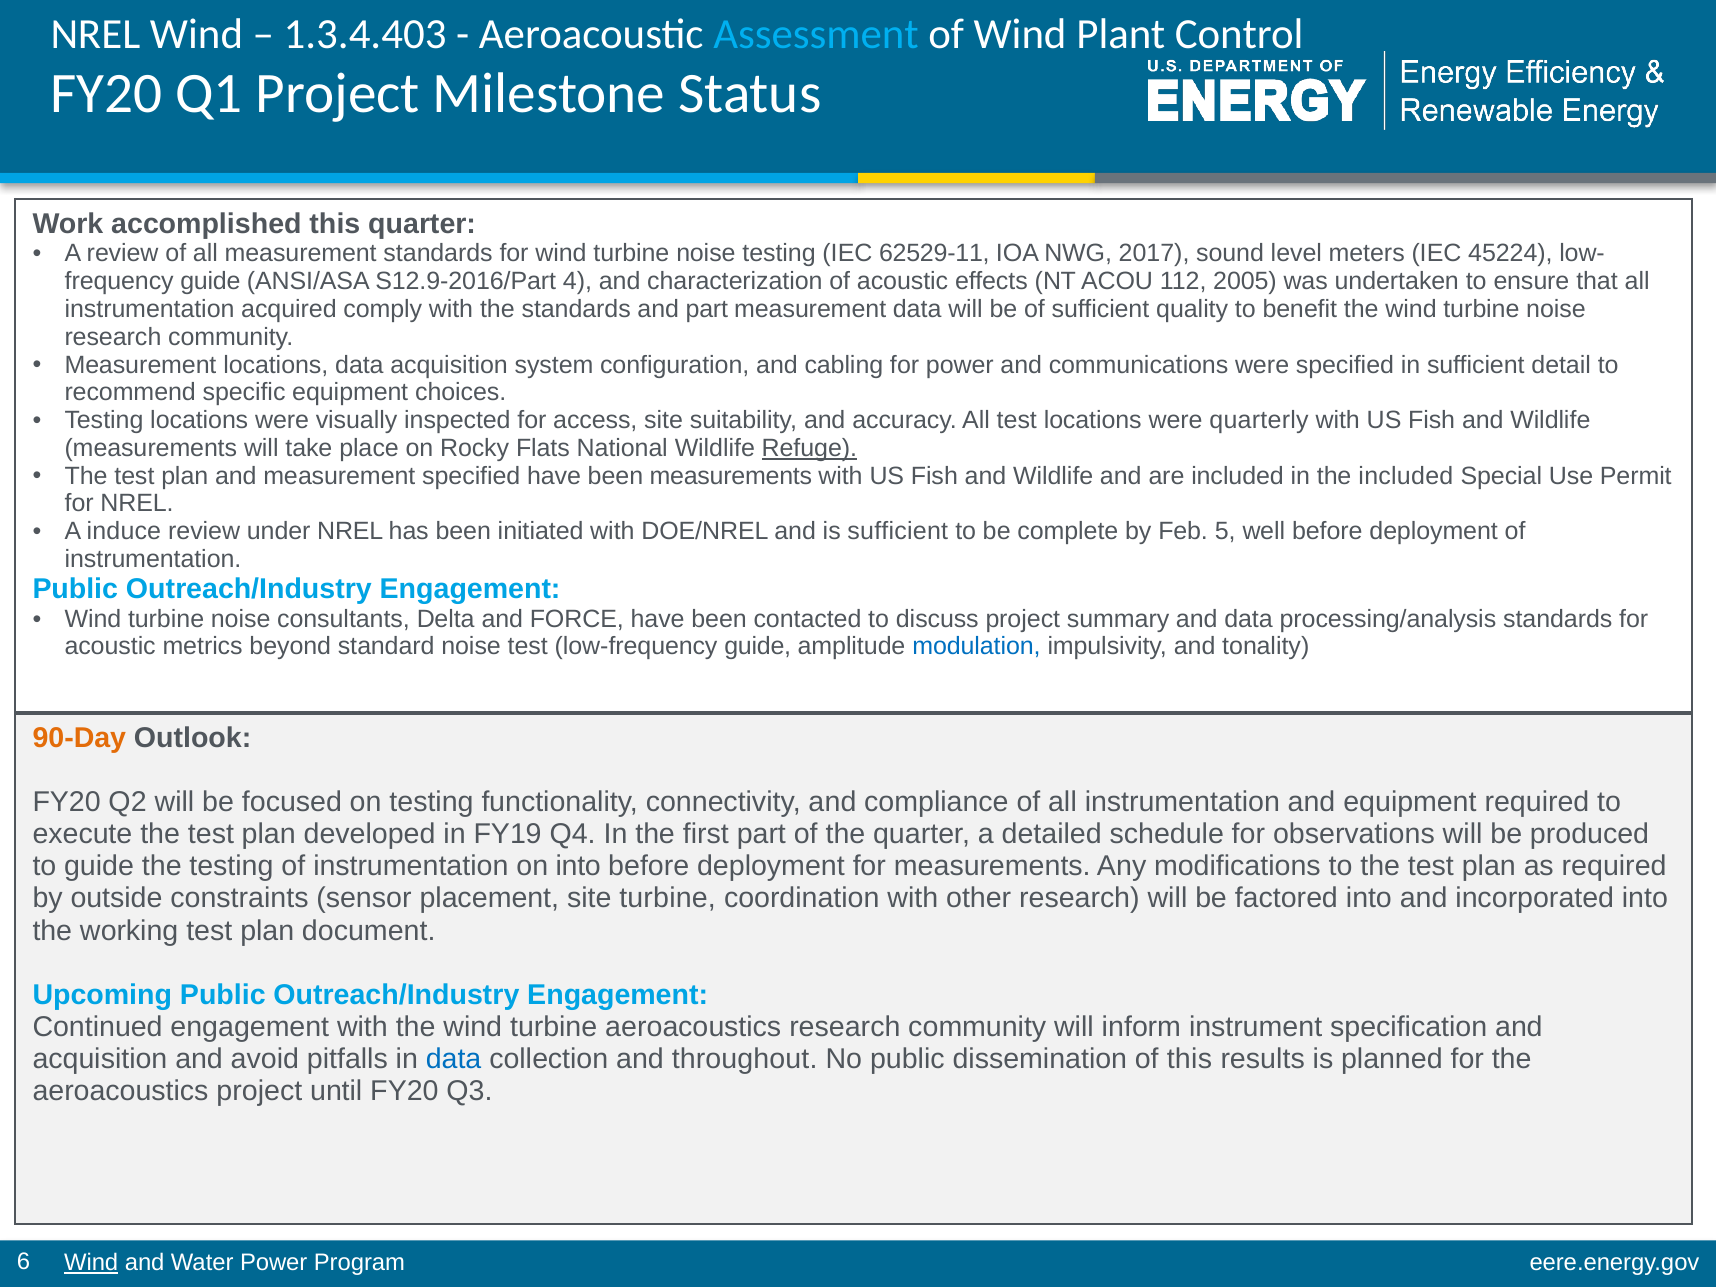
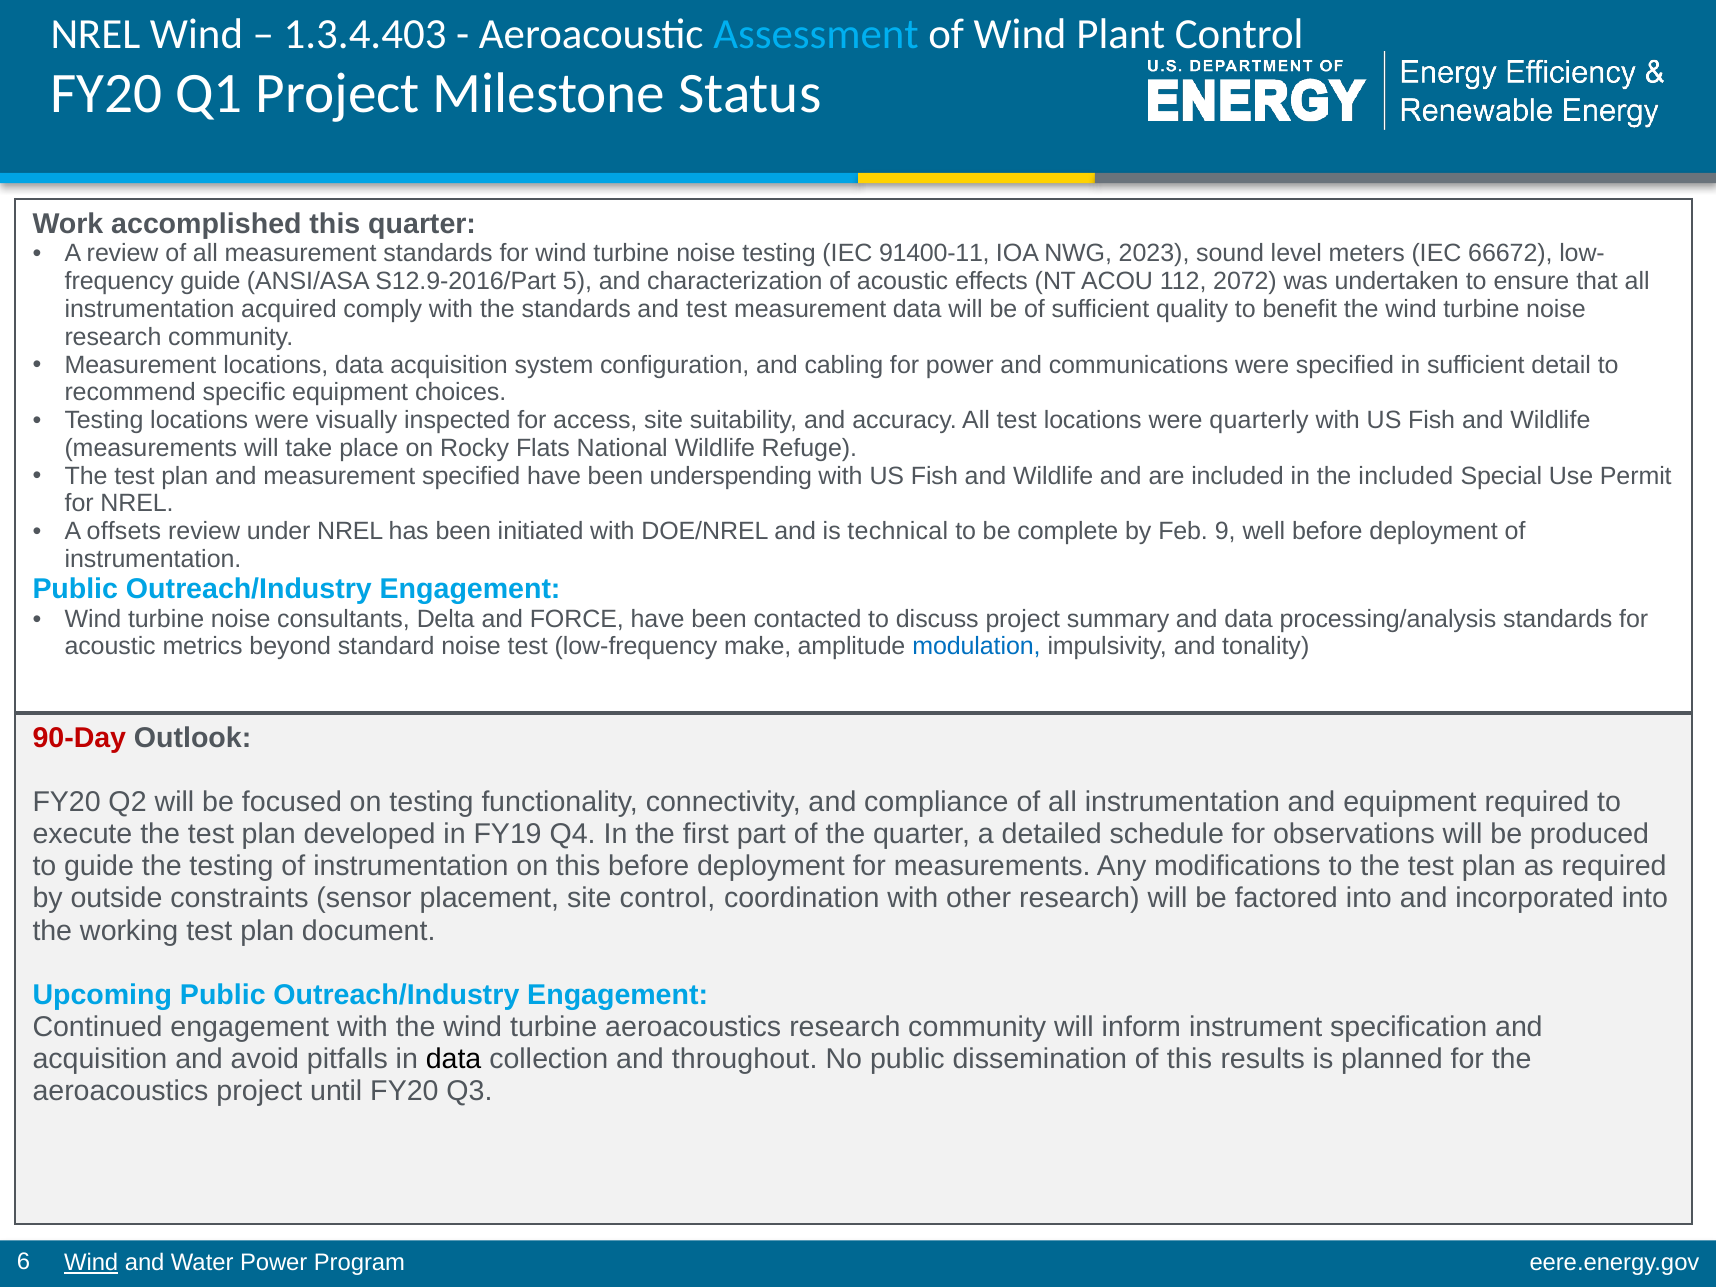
62529-11: 62529-11 -> 91400-11 (934, 254)
2017: 2017 -> 2023 (1154, 254)
45224: 45224 -> 66672 (1510, 254)
4: 4 -> 5 (577, 282)
2005: 2005 -> 2072 (1245, 282)
and part: part -> test (707, 309)
Refuge underline: present -> none (809, 448)
been measurements: measurements -> underspending (731, 476)
induce: induce -> offsets (124, 531)
is sufficient: sufficient -> technical (898, 531)
5: 5 -> 9 (1225, 531)
low-frequency guide: guide -> make (758, 647)
90-Day colour: orange -> red (79, 738)
on into: into -> this (578, 867)
site turbine: turbine -> control (668, 899)
data colour: blue -> black (454, 1059)
